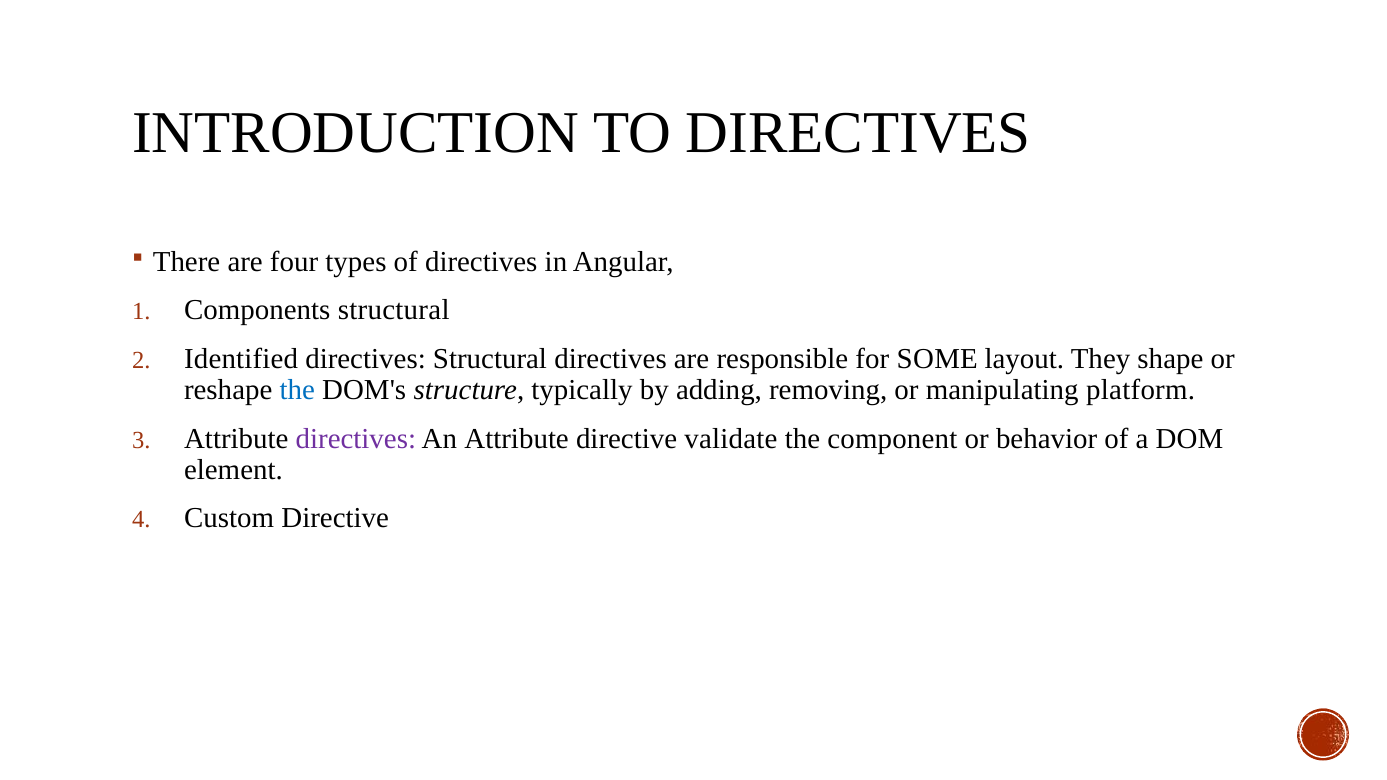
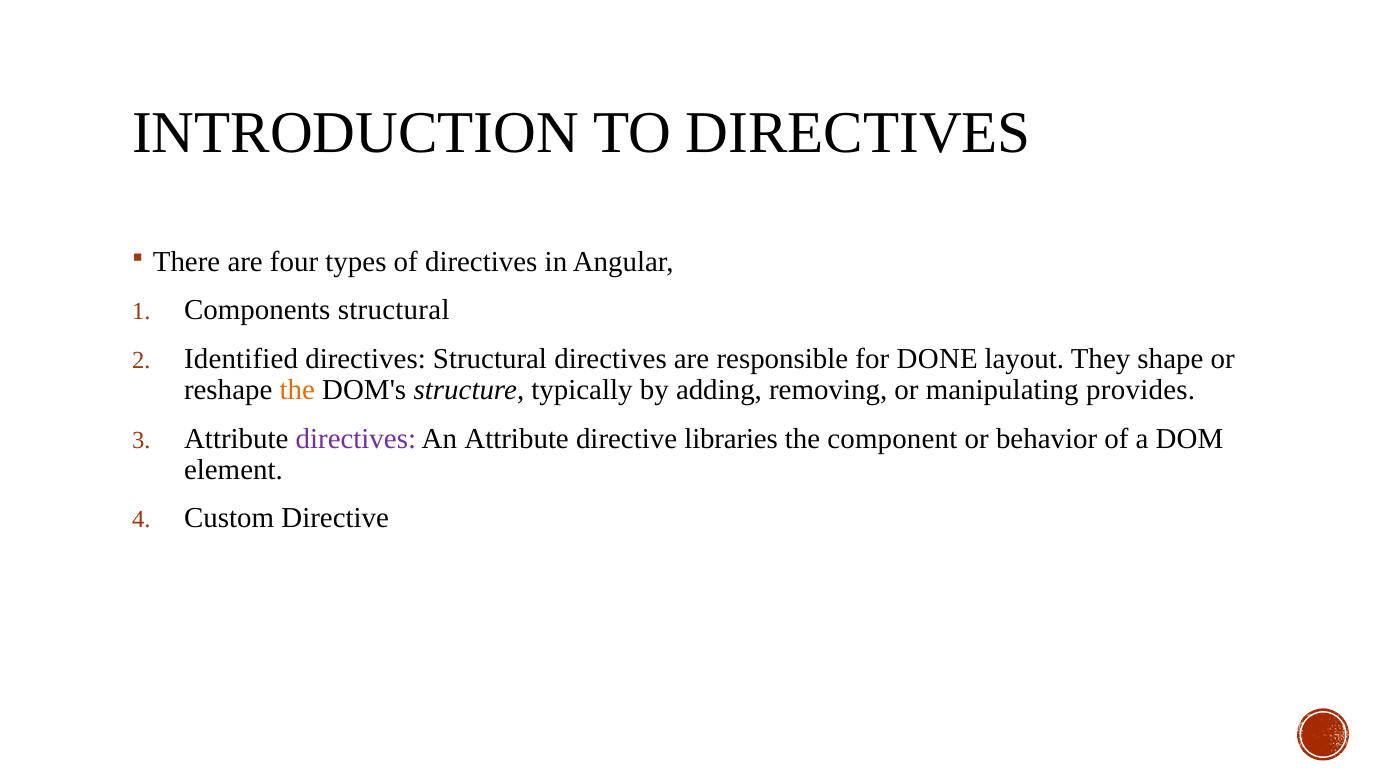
SOME: SOME -> DONE (937, 359)
the colour: blue -> orange (297, 390)
platform: platform -> provides (1141, 390)
validate: validate -> libraries (731, 439)
